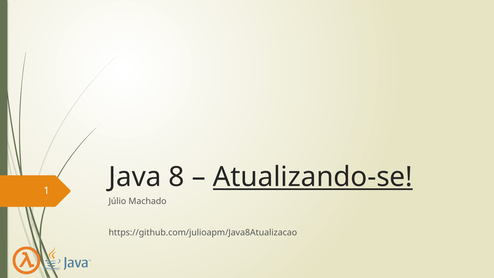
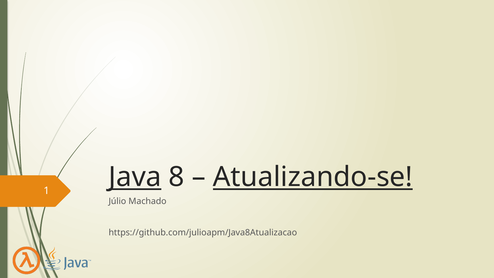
Java underline: none -> present (135, 177)
